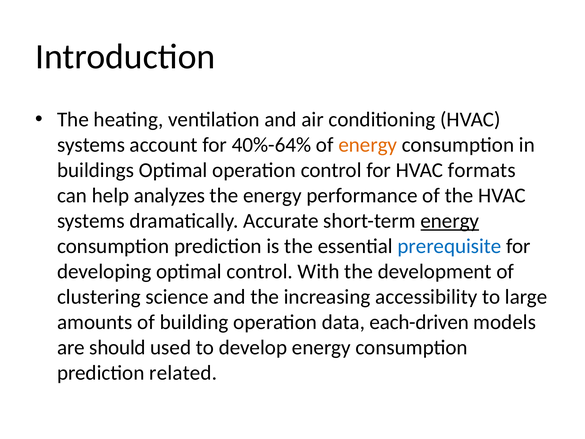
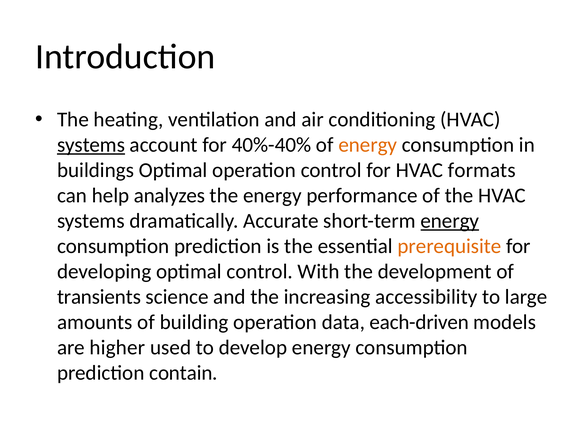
systems underline: none -> present (91, 145)
40%-64%: 40%-64% -> 40%-40% (271, 145)
prerequisite colour: blue -> orange (450, 246)
clustering: clustering -> transients (99, 297)
should: should -> higher (117, 347)
related: related -> contain (183, 373)
